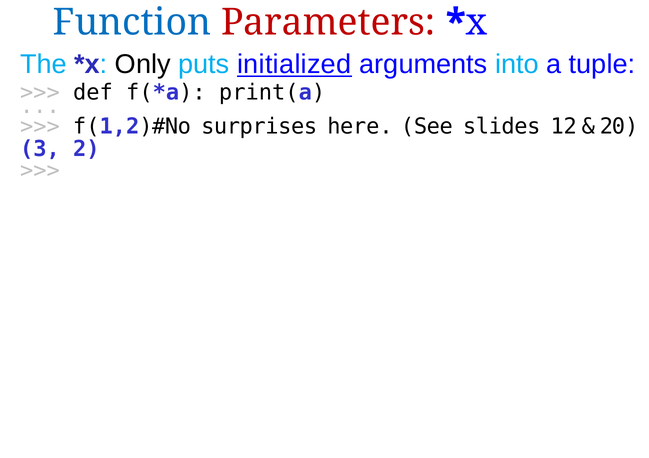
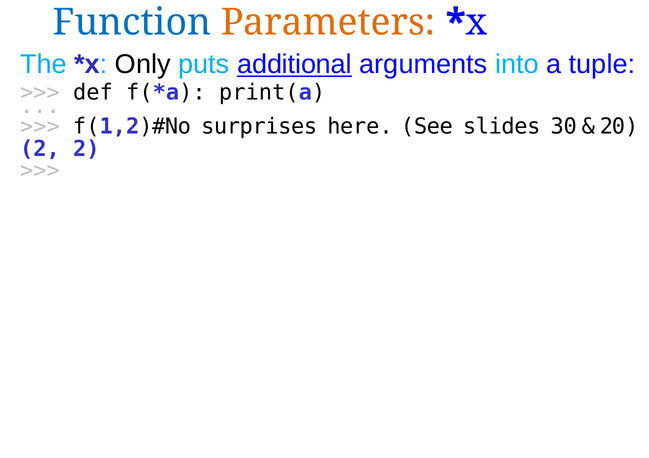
Parameters colour: red -> orange (328, 22)
initialized: initialized -> additional (294, 64)
12: 12 -> 30 (564, 126)
3: 3 -> 2 (40, 149)
